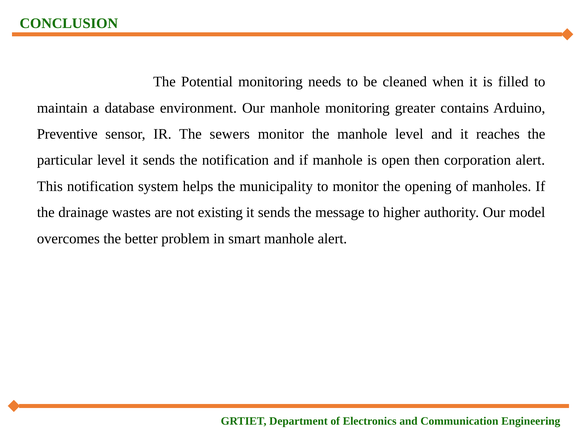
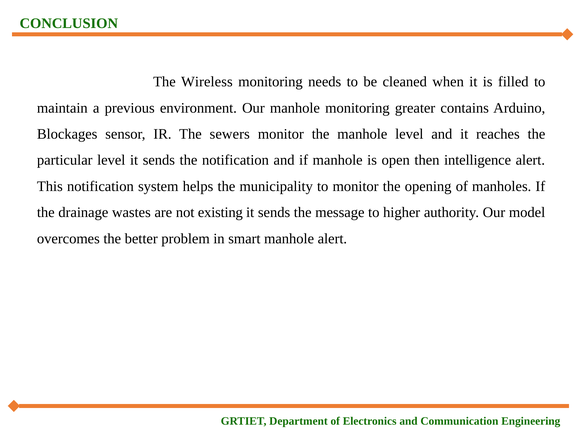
Potential: Potential -> Wireless (207, 82)
database: database -> previous (130, 108)
Preventive: Preventive -> Blockages (67, 134)
corporation: corporation -> intelligence (478, 160)
